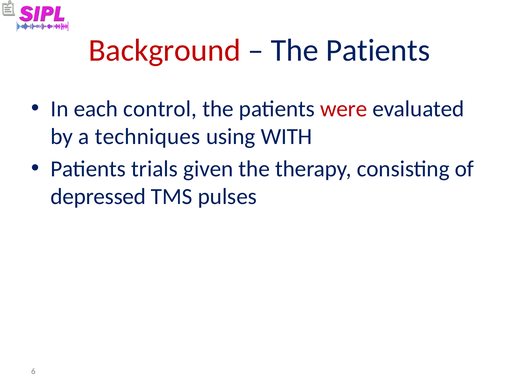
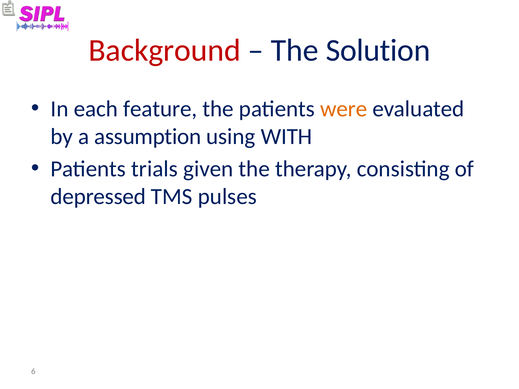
Patients: Patients -> Solution (378, 50)
control: control -> feature (160, 109)
were colour: red -> orange (344, 109)
techniques: techniques -> assumption (148, 137)
